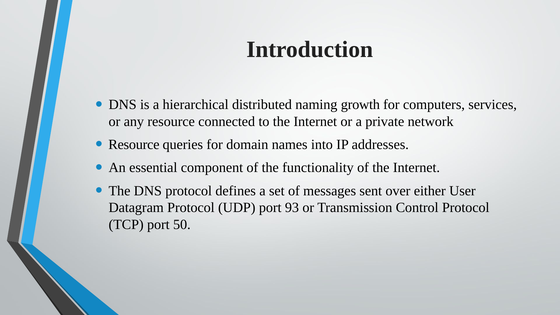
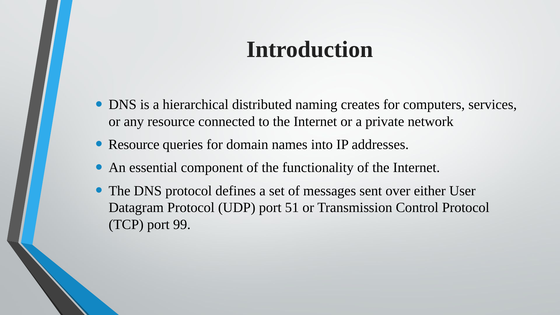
growth: growth -> creates (360, 105)
93: 93 -> 51 (292, 208)
50: 50 -> 99 (182, 224)
